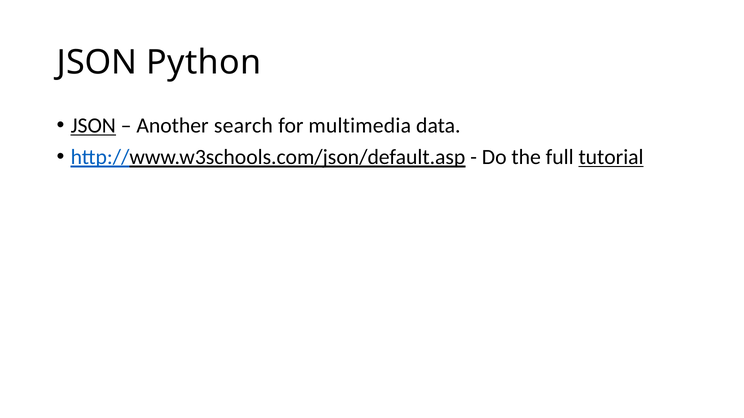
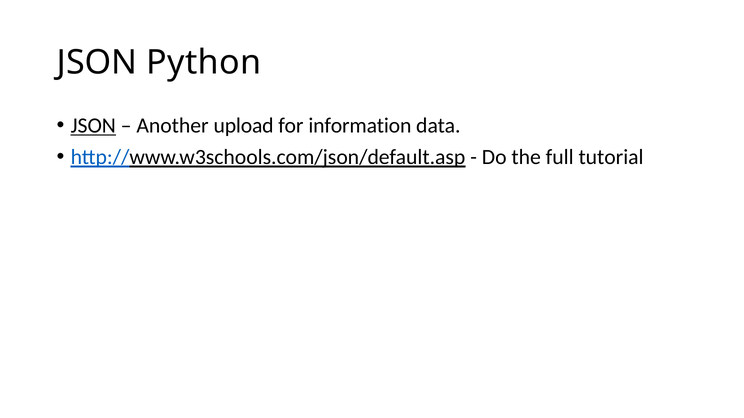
search: search -> upload (244, 126)
multimedia: multimedia -> information (360, 126)
tutorial underline: present -> none (611, 157)
